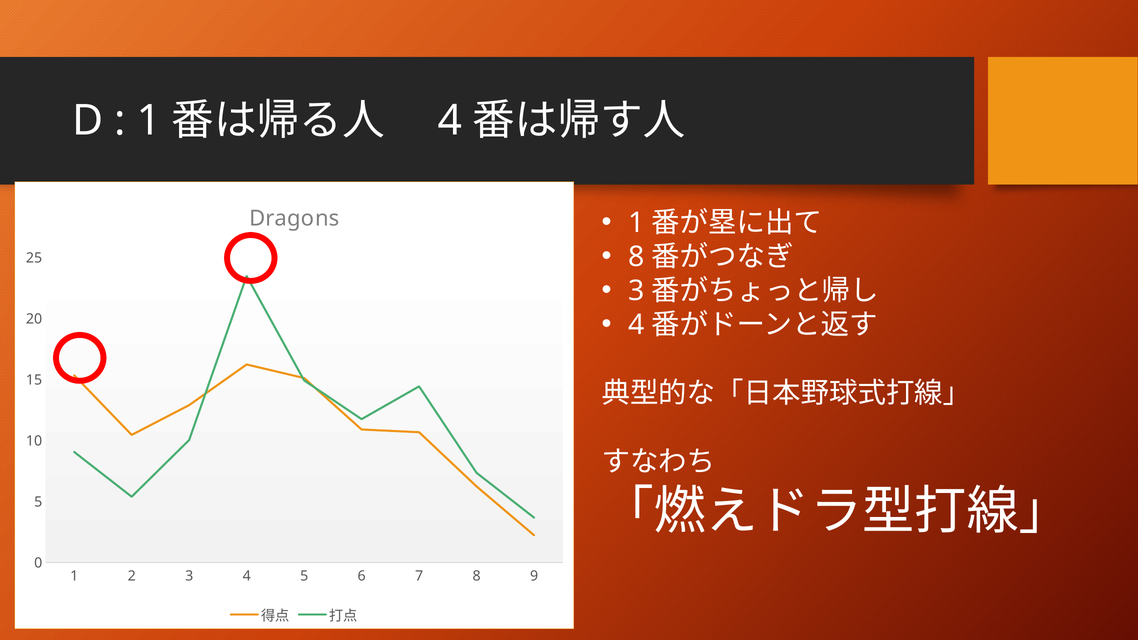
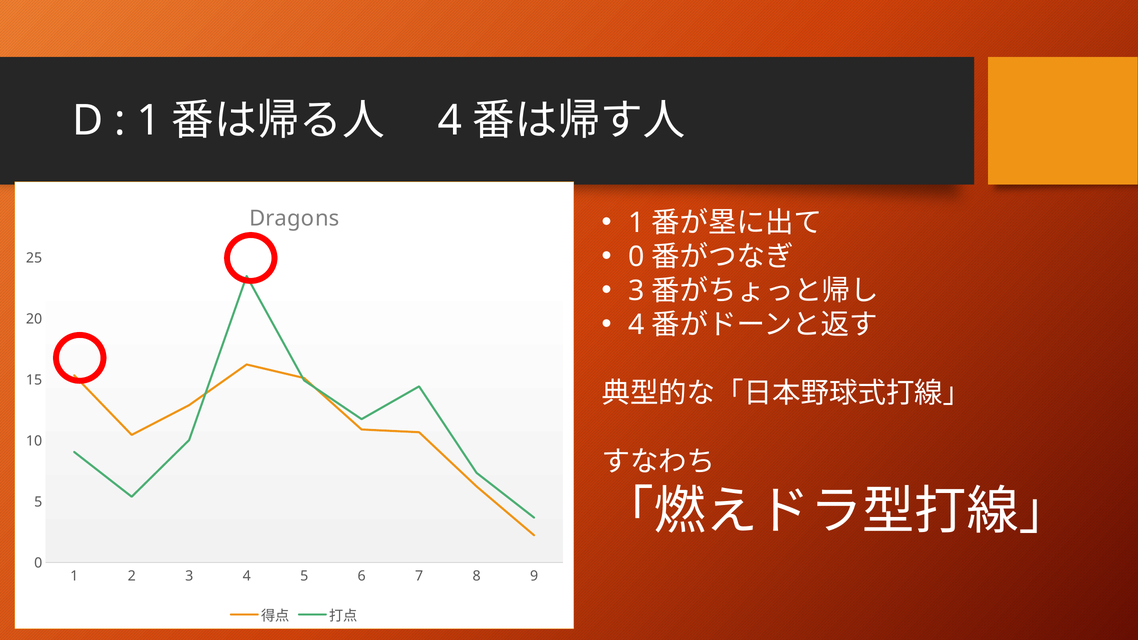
8: 8 -> 0 (636, 257)
